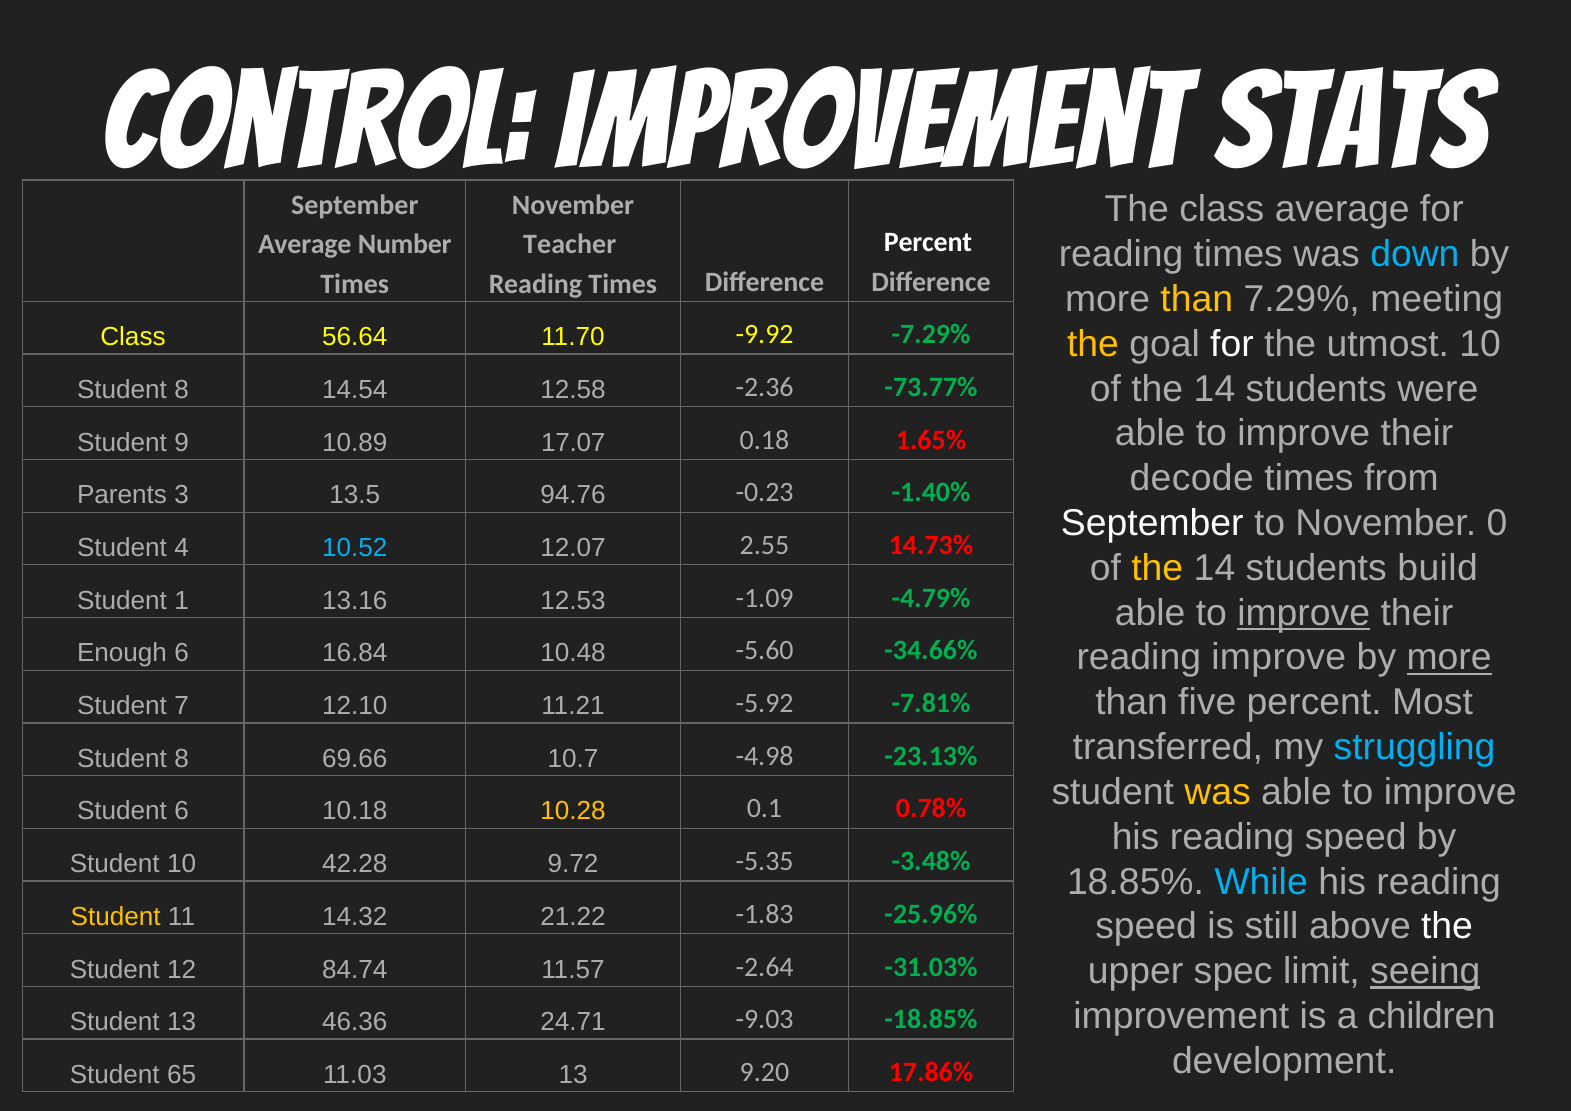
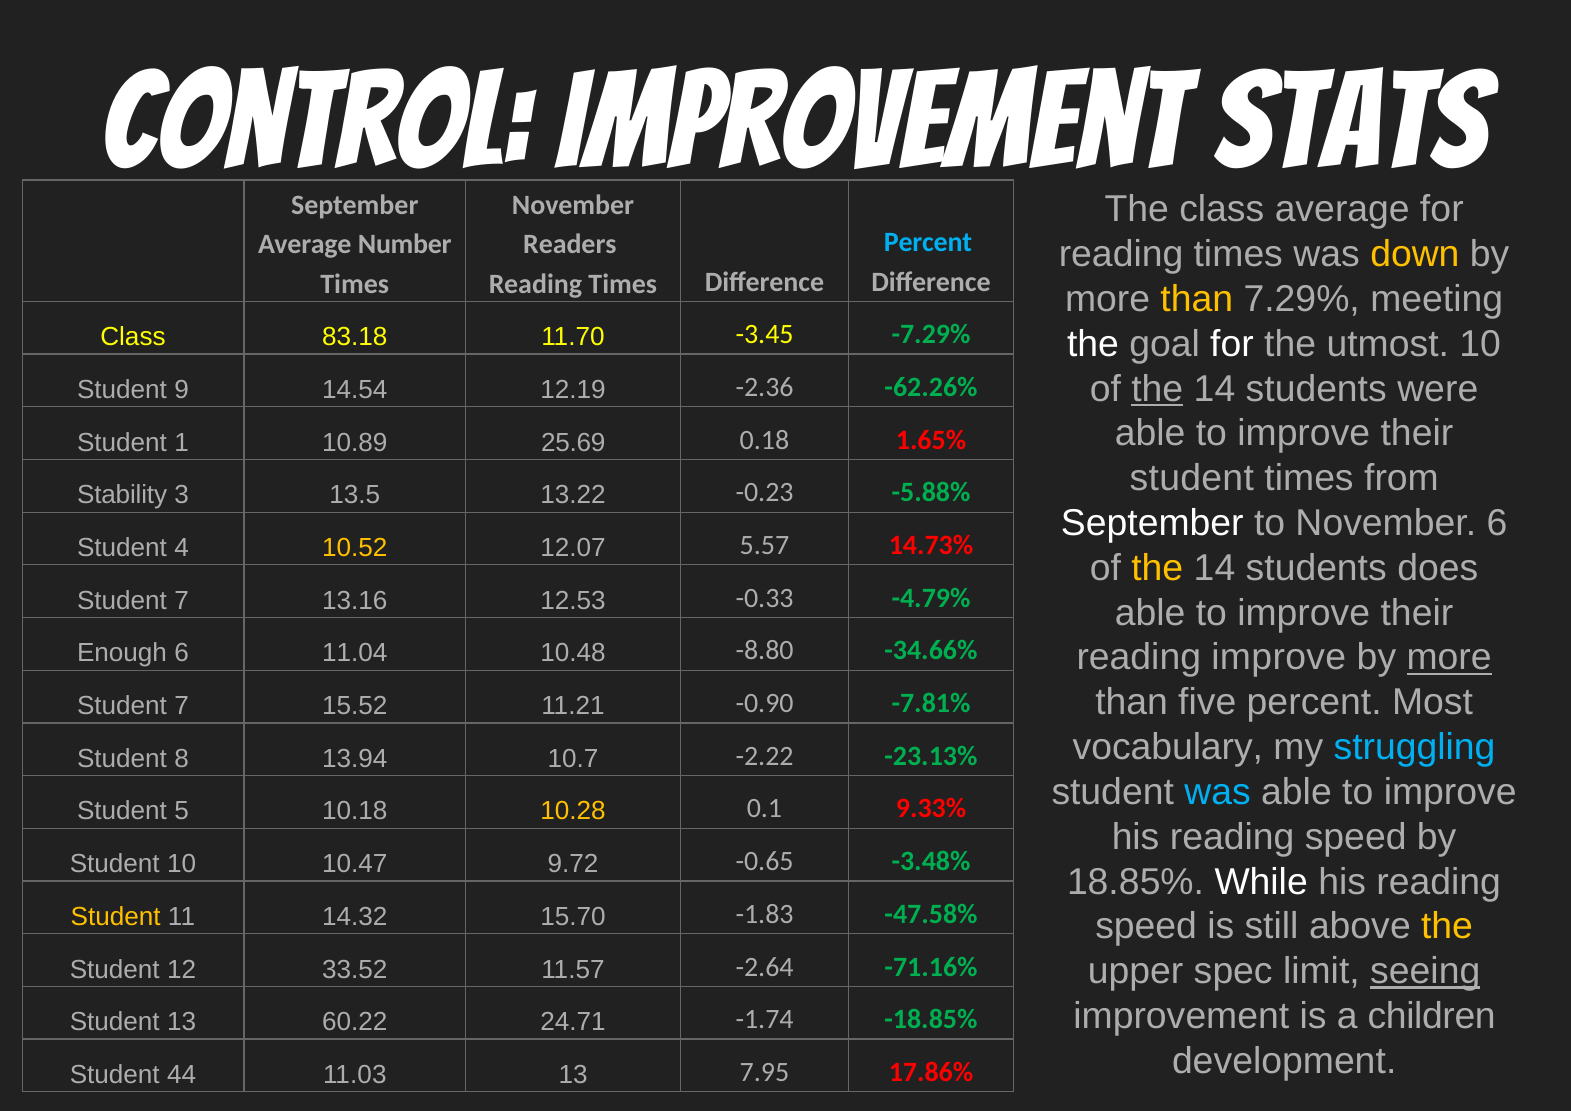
Percent colour: white -> light blue (928, 242)
Teacher: Teacher -> Readers (570, 245)
down colour: light blue -> yellow (1415, 254)
56.64: 56.64 -> 83.18 (355, 337)
-9.92: -9.92 -> -3.45 (765, 334)
the colour: yellow -> white (1093, 344)
the underline: none -> present (1157, 389)
8: 8 -> 9 (182, 390)
12.58: 12.58 -> 12.19 (573, 390)
-73.77%: -73.77% -> -62.26% (931, 387)
9: 9 -> 1 (182, 442)
17.07: 17.07 -> 25.69 (573, 442)
decode: decode -> student (1192, 478)
Parents: Parents -> Stability (122, 495)
94.76: 94.76 -> 13.22 (573, 495)
-1.40%: -1.40% -> -5.88% (931, 492)
November 0: 0 -> 6 (1497, 523)
10.52 colour: light blue -> yellow (355, 548)
2.55: 2.55 -> 5.57 (765, 545)
build: build -> does (1438, 568)
1: 1 -> 7 (182, 600)
-1.09: -1.09 -> -0.33 (765, 598)
improve underline: present -> none (1304, 613)
16.84: 16.84 -> 11.04 (355, 653)
-5.60: -5.60 -> -8.80 (765, 651)
12.10: 12.10 -> 15.52 (355, 706)
-5.92: -5.92 -> -0.90 (765, 703)
transferred: transferred -> vocabulary (1168, 747)
69.66: 69.66 -> 13.94 (355, 759)
-4.98: -4.98 -> -2.22 (765, 756)
was colour: yellow -> light blue (1218, 792)
Student 6: 6 -> 5 (182, 811)
0.78%: 0.78% -> 9.33% (931, 809)
42.28: 42.28 -> 10.47 (355, 864)
-5.35: -5.35 -> -0.65 (765, 861)
While colour: light blue -> white (1261, 882)
21.22: 21.22 -> 15.70 (573, 917)
-25.96%: -25.96% -> -47.58% (931, 914)
the colour: white -> yellow (1447, 926)
84.74: 84.74 -> 33.52 (355, 969)
-31.03%: -31.03% -> -71.16% (931, 967)
46.36: 46.36 -> 60.22 (355, 1022)
-9.03: -9.03 -> -1.74 (765, 1019)
65: 65 -> 44 (182, 1075)
9.20: 9.20 -> 7.95 (765, 1072)
